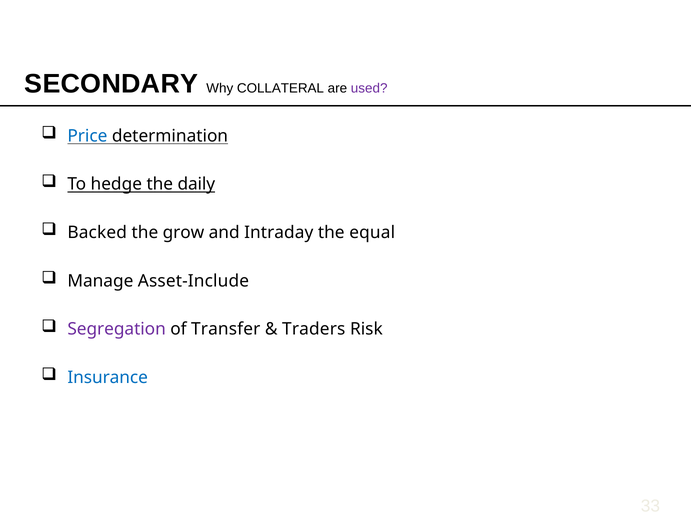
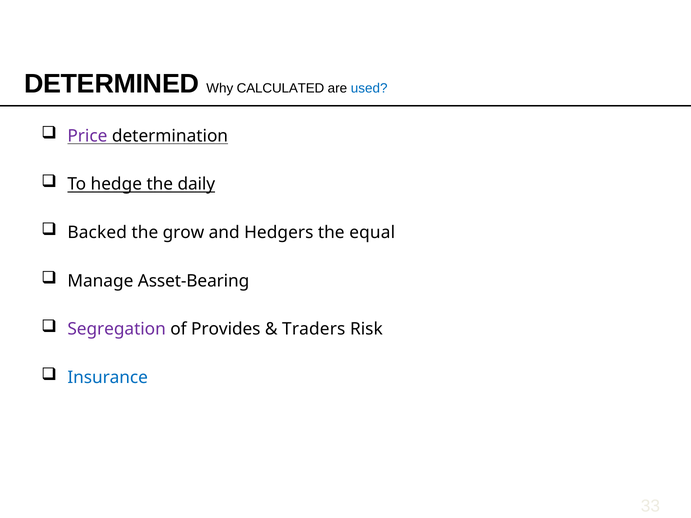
SECONDARY: SECONDARY -> DETERMINED (112, 84)
COLLATERAL: COLLATERAL -> CALCULATED (281, 88)
used colour: purple -> blue (369, 88)
Price colour: blue -> purple (87, 136)
Intraday: Intraday -> Hedgers (279, 233)
Asset-Include: Asset-Include -> Asset-Bearing (194, 281)
Transfer: Transfer -> Provides (226, 329)
